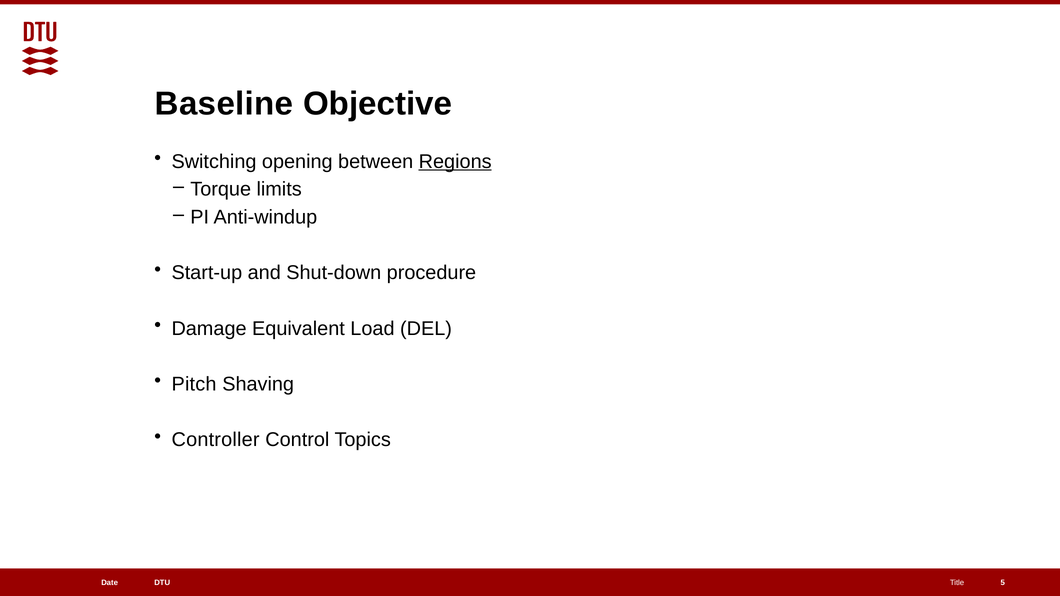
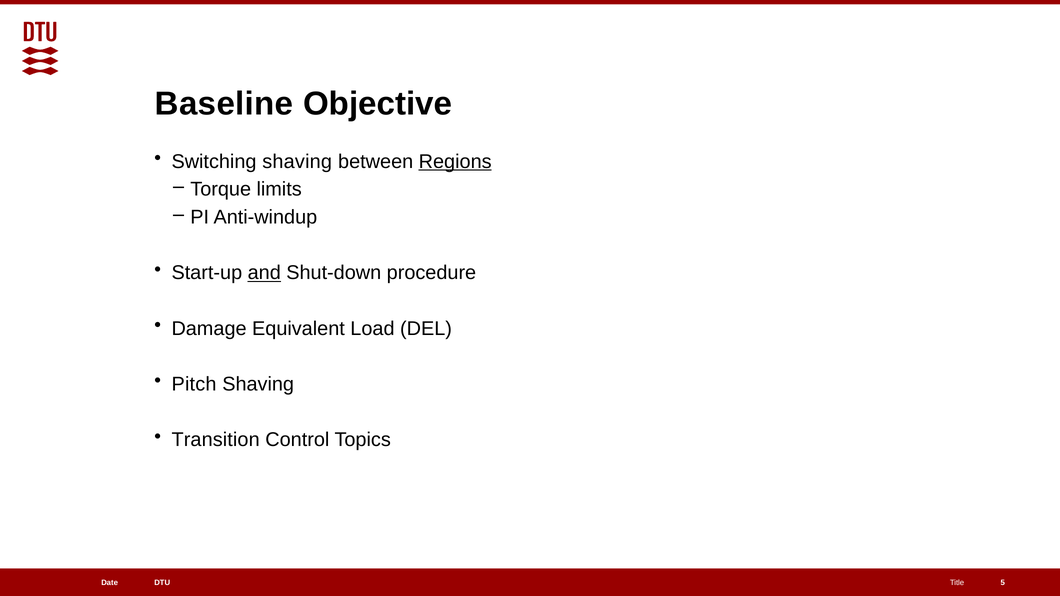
Switching opening: opening -> shaving (297, 162)
and underline: none -> present (264, 273)
Controller: Controller -> Transition (216, 440)
